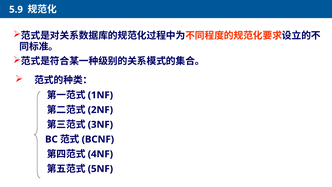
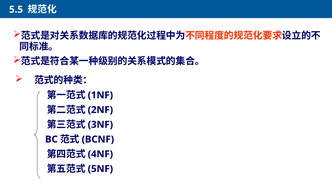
5.9: 5.9 -> 5.5 (16, 9)
